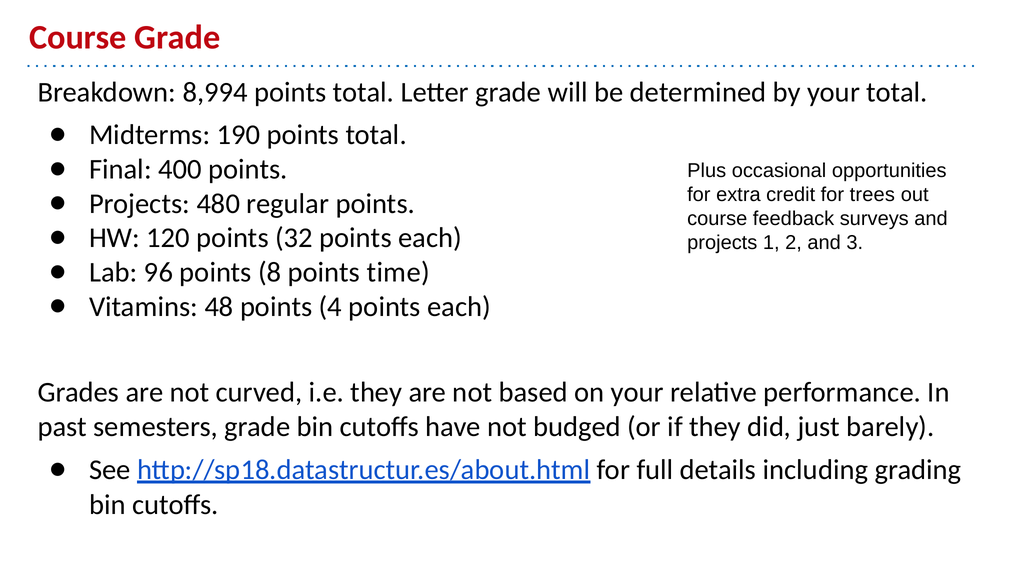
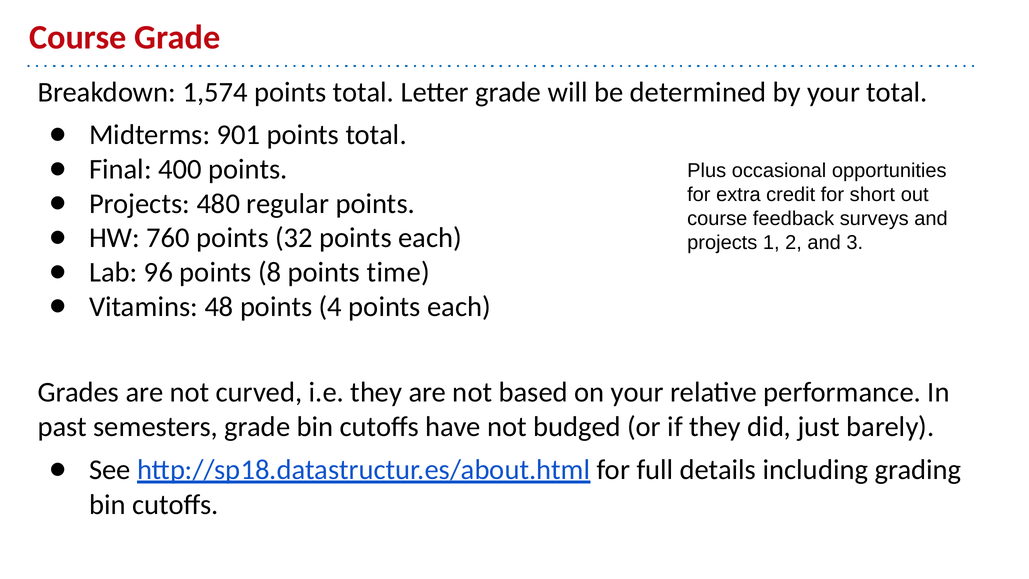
8,994: 8,994 -> 1,574 (215, 92)
190: 190 -> 901 (239, 135)
trees: trees -> short (872, 194)
120: 120 -> 760 (168, 238)
